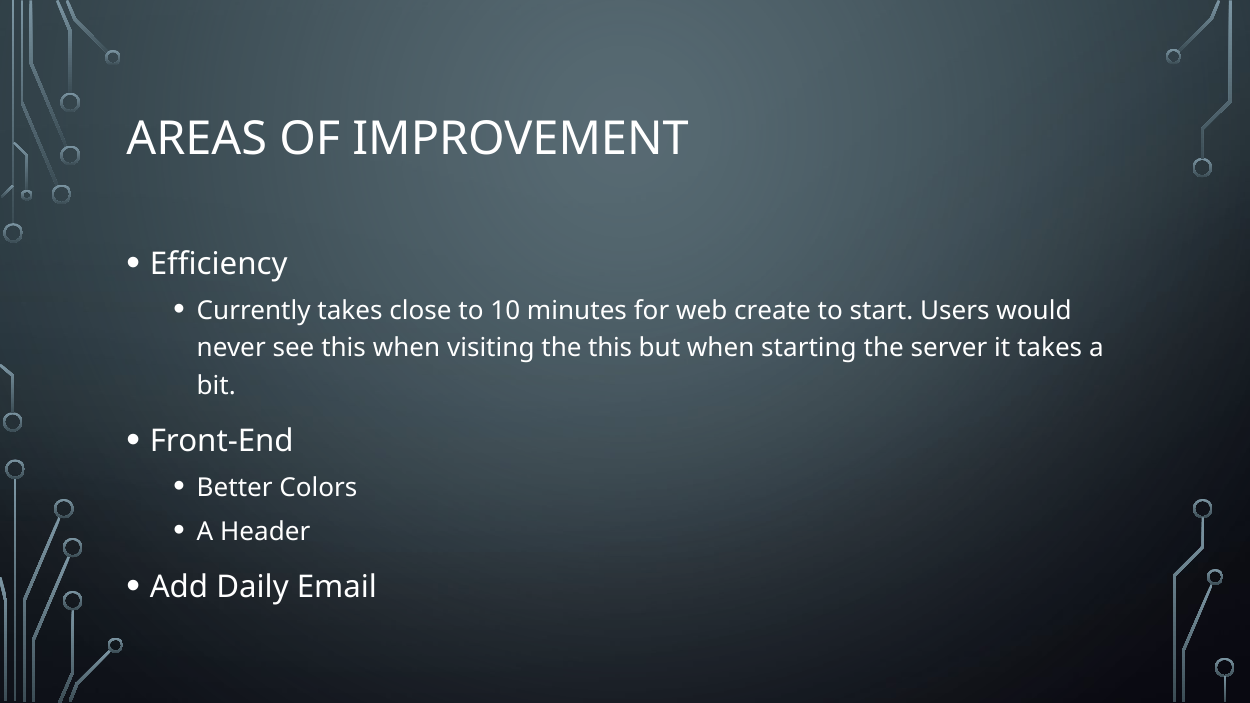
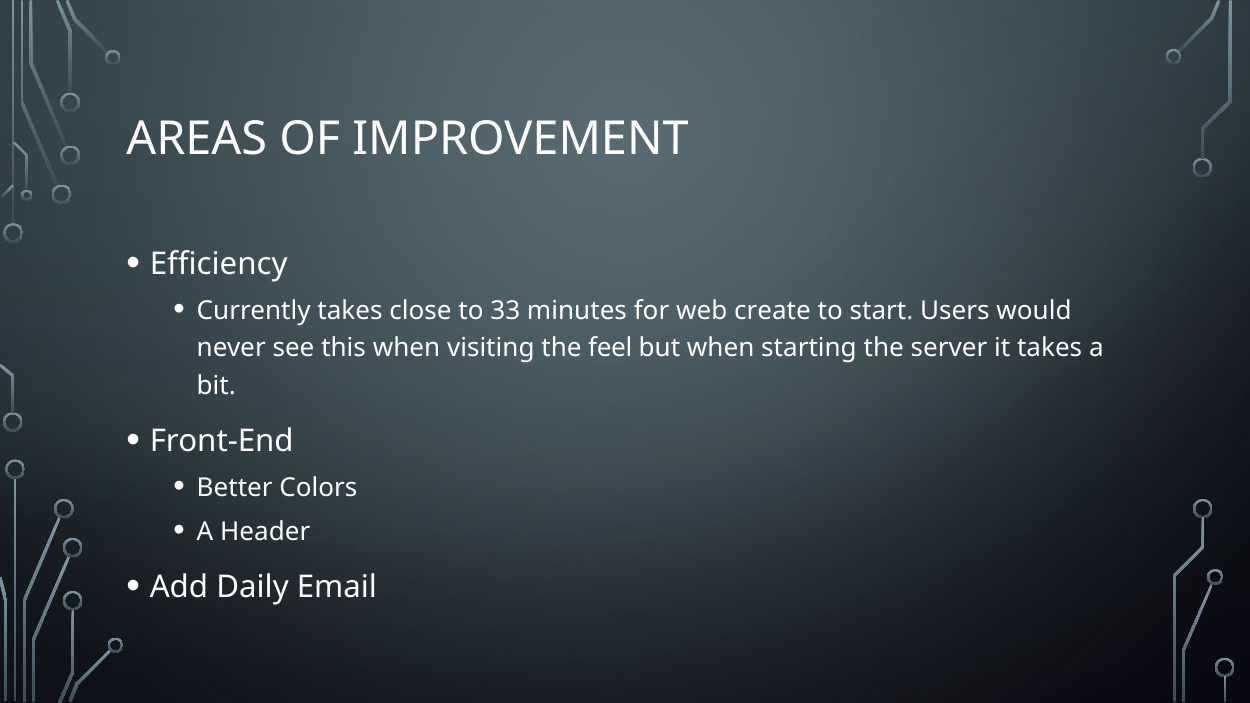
10: 10 -> 33 (505, 311)
the this: this -> feel (610, 348)
